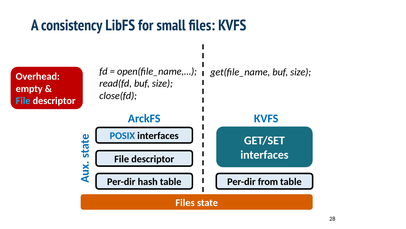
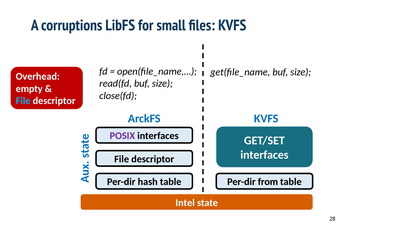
consistency: consistency -> corruptions (72, 25)
POSIX colour: blue -> purple (122, 136)
Files: Files -> Intel (185, 202)
